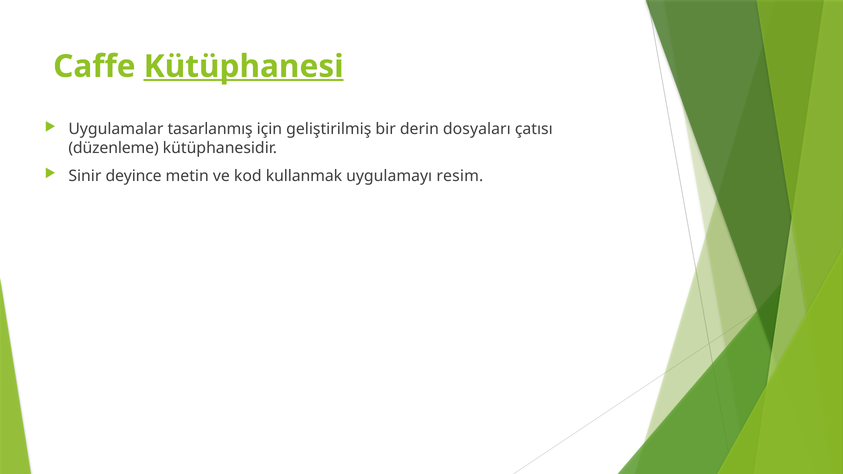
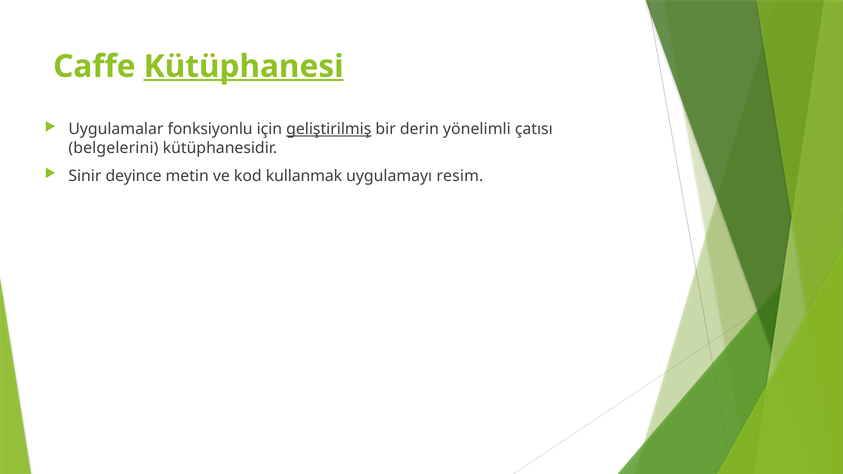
tasarlanmış: tasarlanmış -> fonksiyonlu (210, 129)
geliştirilmiş underline: none -> present (329, 129)
dosyaları: dosyaları -> yönelimli (477, 129)
düzenleme: düzenleme -> belgelerini (113, 148)
